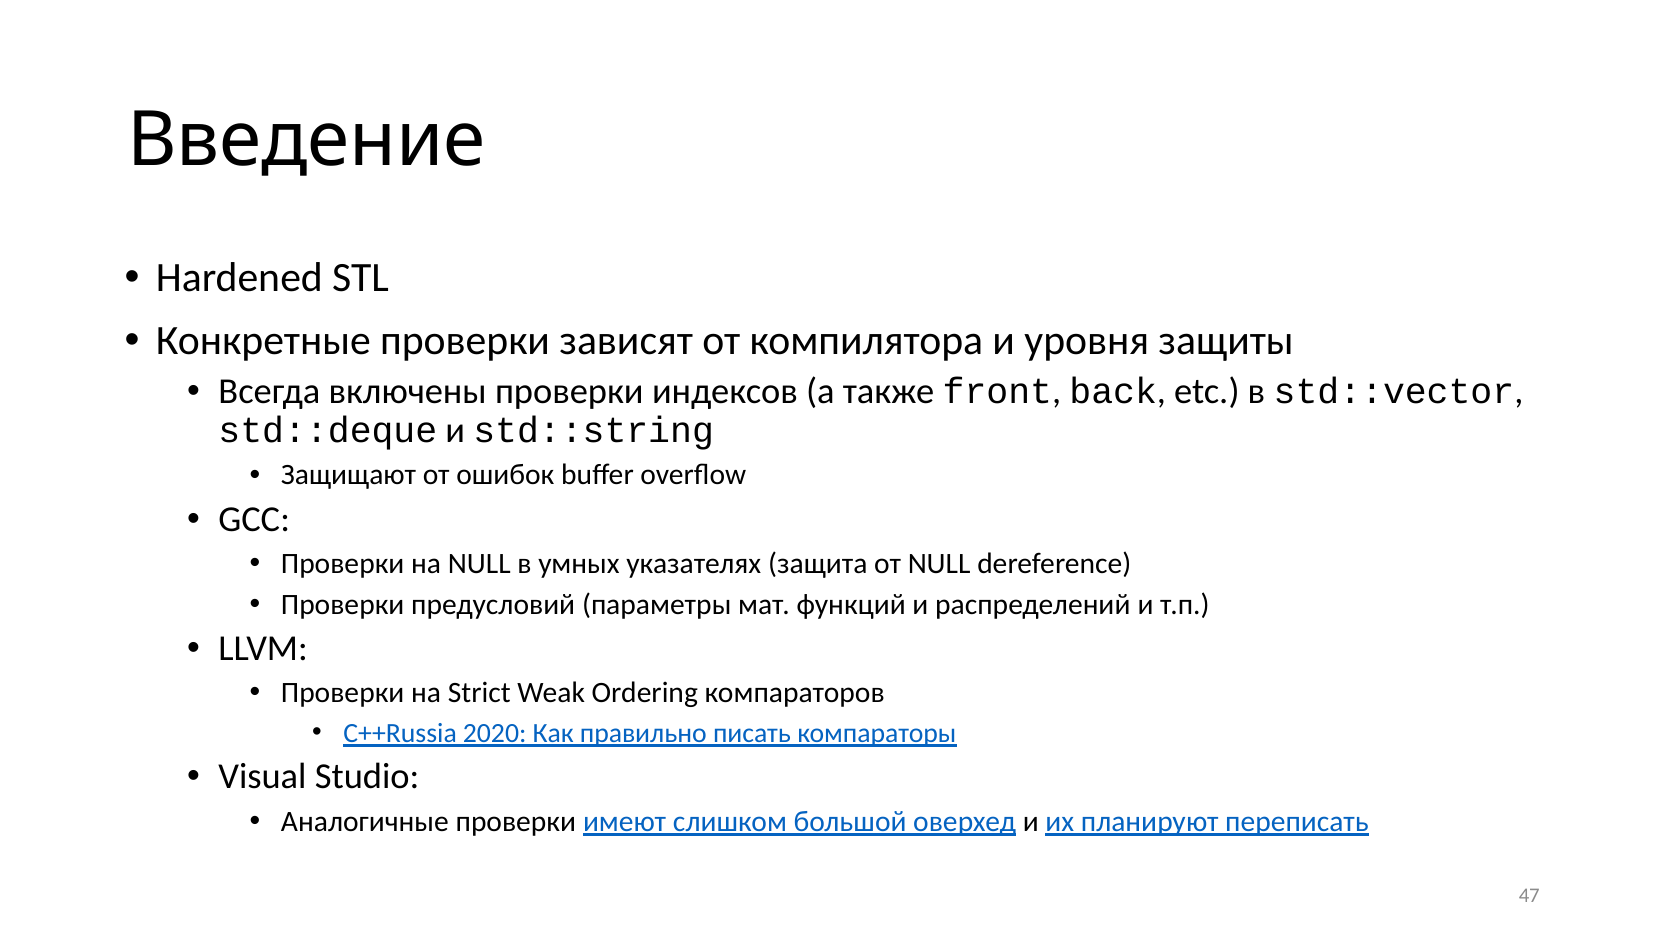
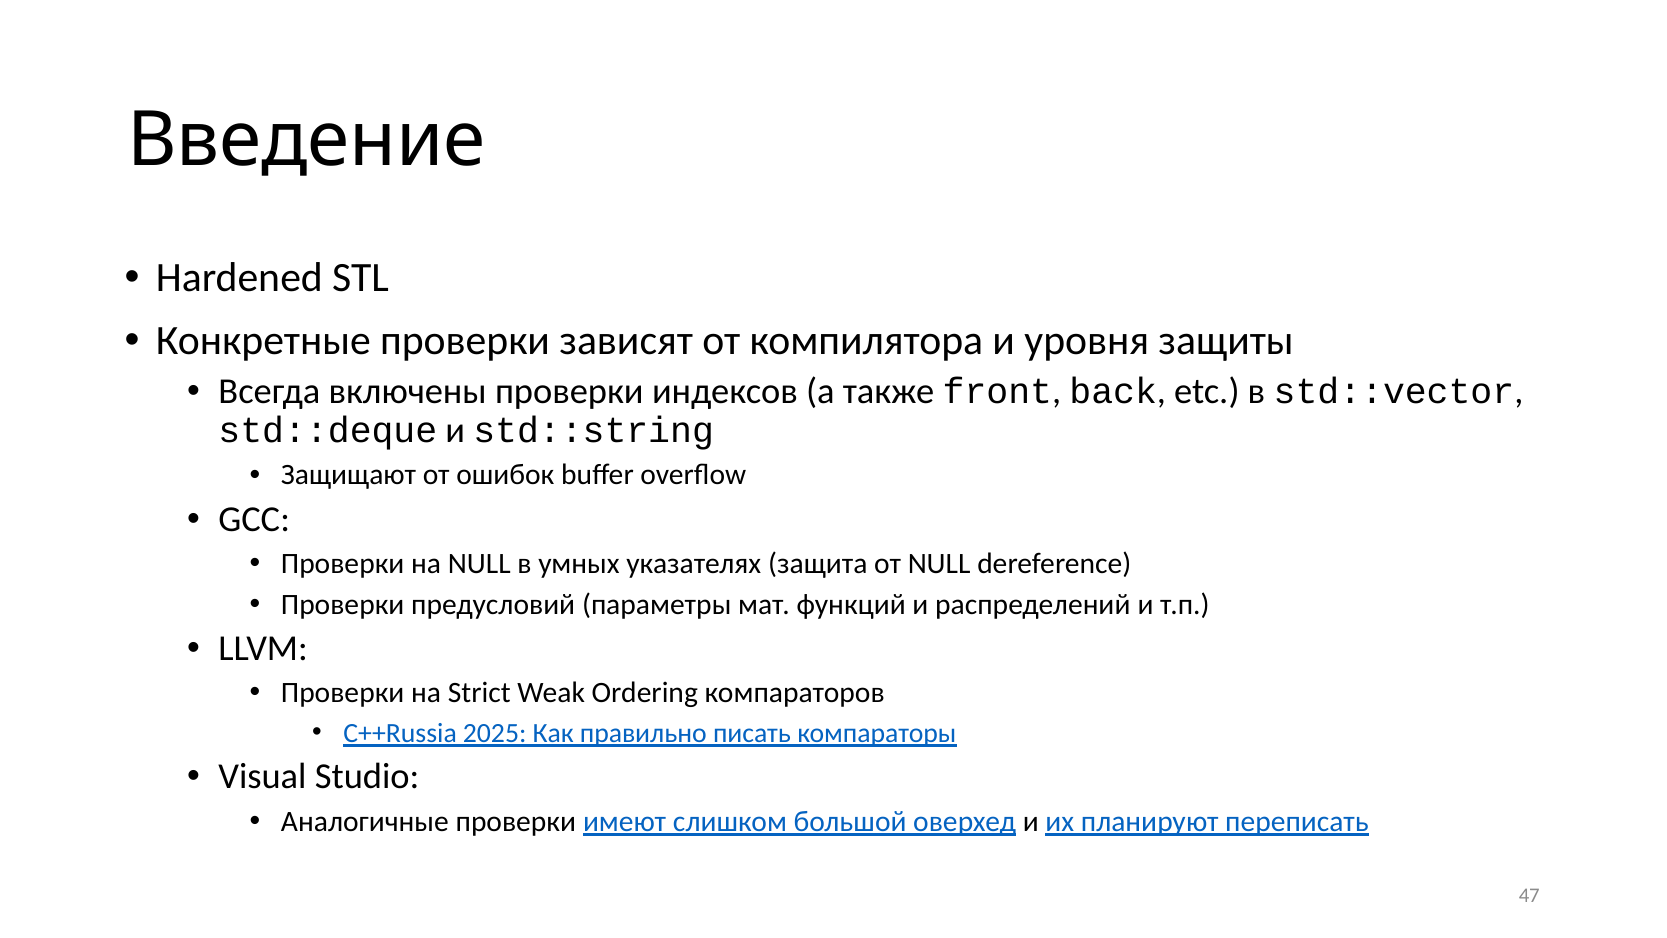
2020: 2020 -> 2025 (495, 733)
